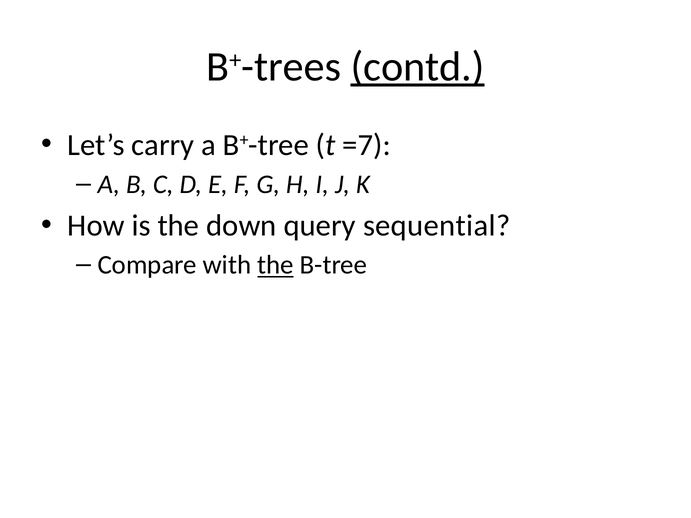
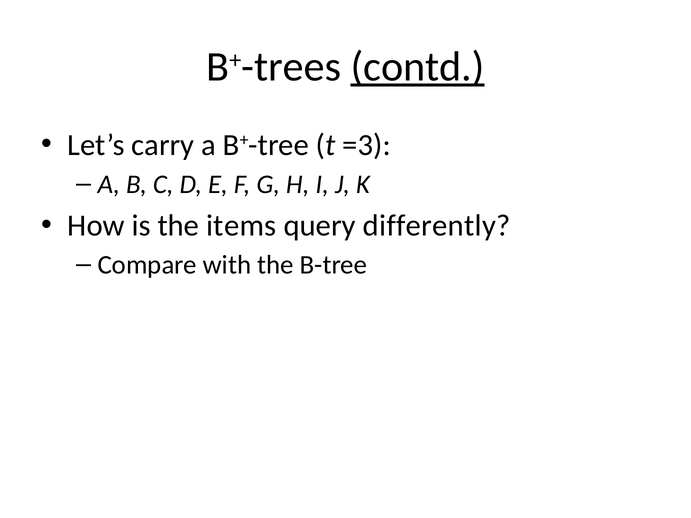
=7: =7 -> =3 (367, 145)
down: down -> items (241, 226)
sequential: sequential -> differently (437, 226)
the underline: present -> none (275, 265)
